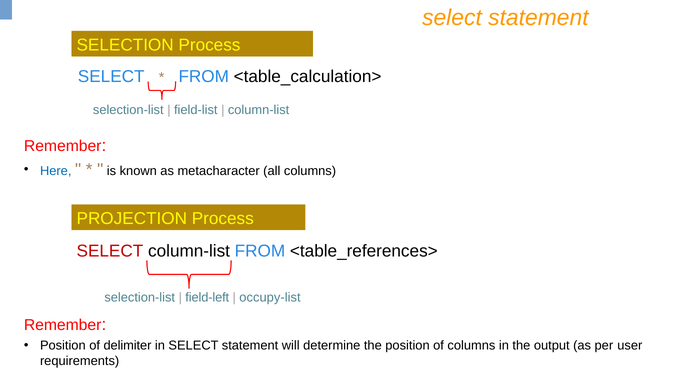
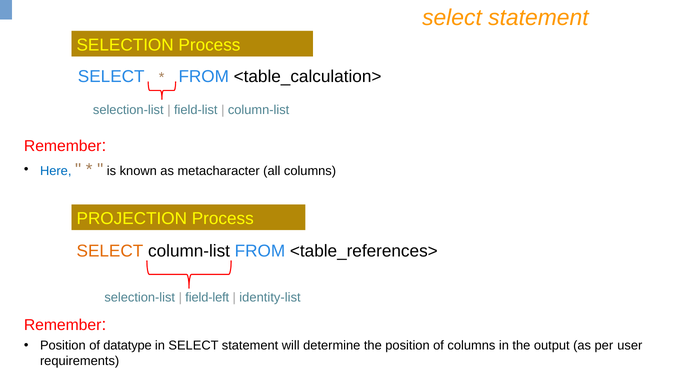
SELECT colour: red -> orange (110, 251)
occupy-list: occupy-list -> identity-list (270, 297)
delimiter: delimiter -> datatype (128, 346)
